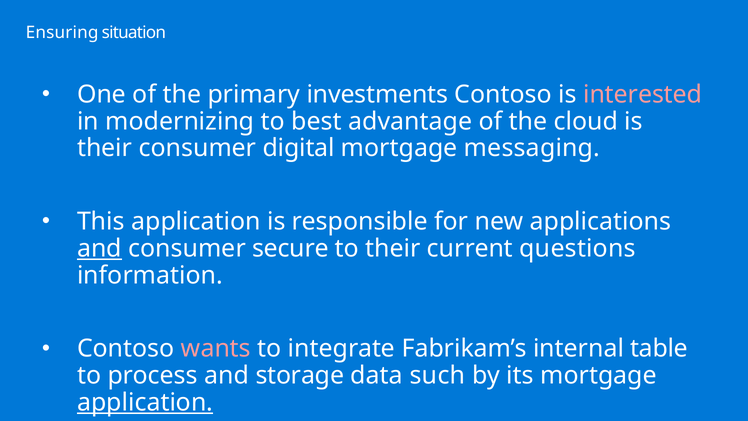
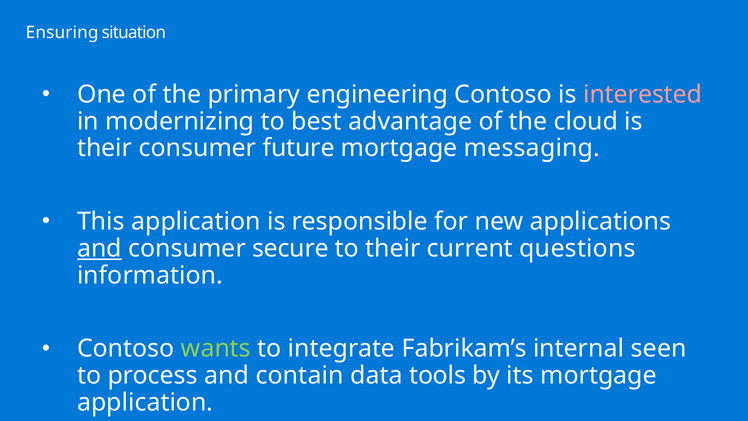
investments: investments -> engineering (377, 94)
digital: digital -> future (299, 148)
wants colour: pink -> light green (216, 348)
table: table -> seen (659, 348)
storage: storage -> contain (300, 375)
such: such -> tools (438, 375)
application underline: present -> none (145, 402)
